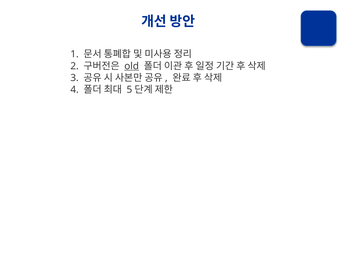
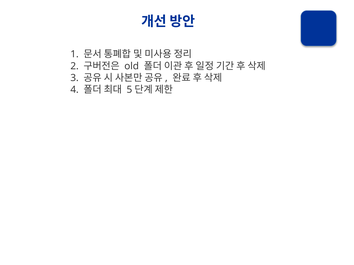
old underline: present -> none (132, 66)
